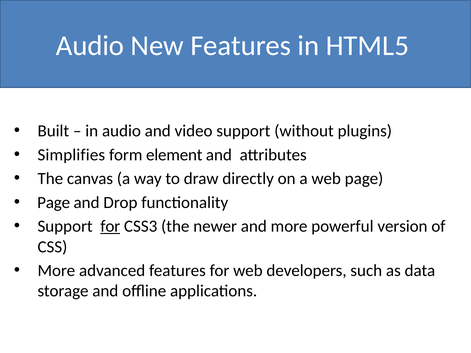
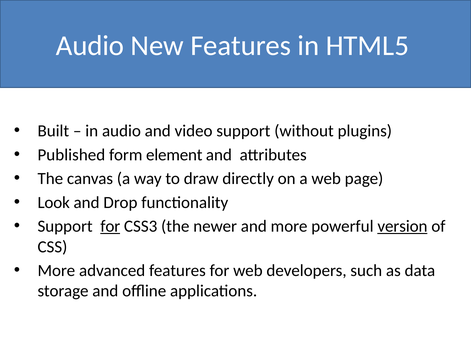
Simplifies: Simplifies -> Published (71, 155)
Page: Page -> Look (54, 203)
version underline: none -> present (402, 226)
